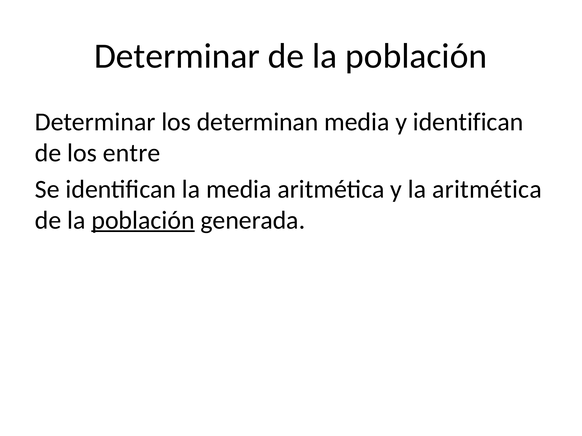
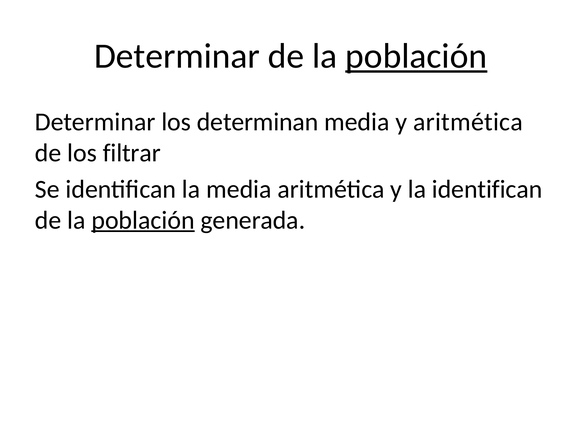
población underline: none -> present (416, 56)
y identifican: identifican -> aritmética (468, 122)
entre: entre -> filtrar (132, 153)
la aritmética: aritmética -> identifican (487, 189)
